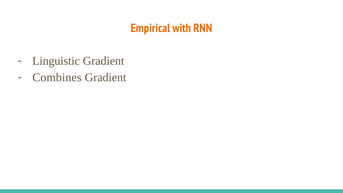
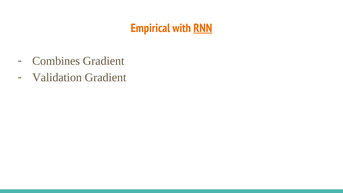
RNN underline: none -> present (203, 28)
Linguistic: Linguistic -> Combines (56, 61)
Combines: Combines -> Validation (57, 77)
